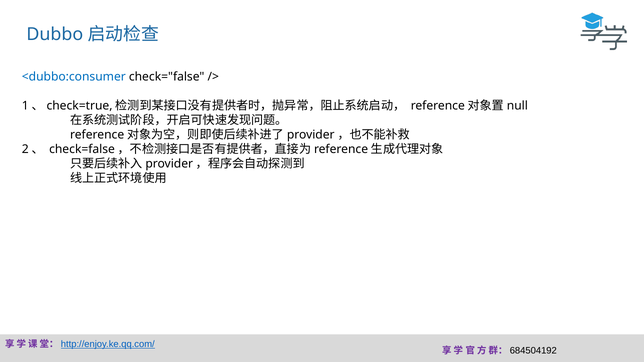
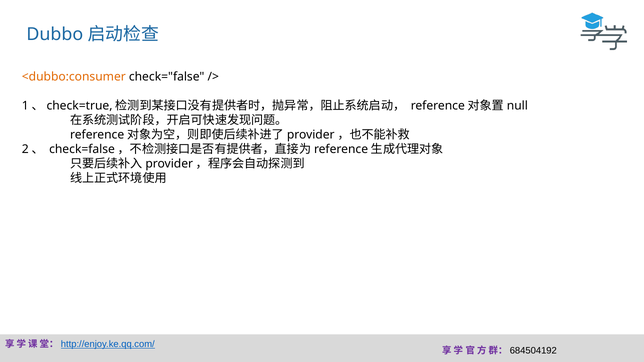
<dubbo:consumer colour: blue -> orange (74, 77)
